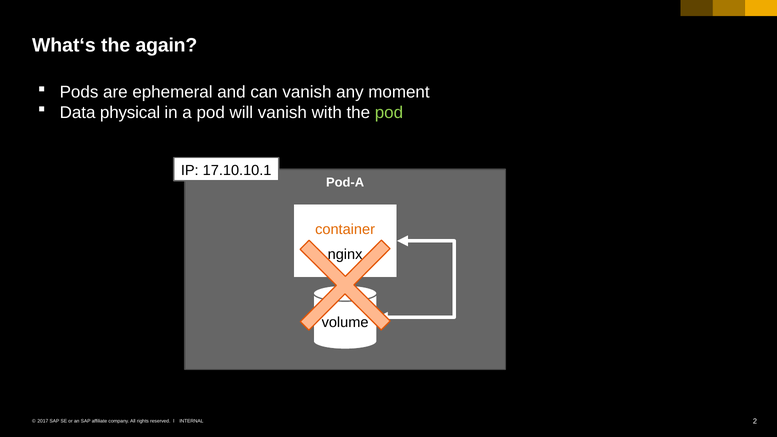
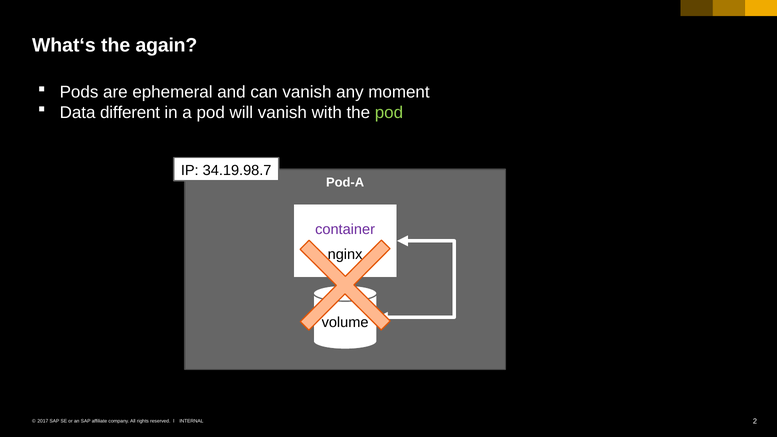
physical: physical -> different (130, 113)
17.10.10.1: 17.10.10.1 -> 34.19.98.7 (237, 170)
container colour: orange -> purple (345, 229)
